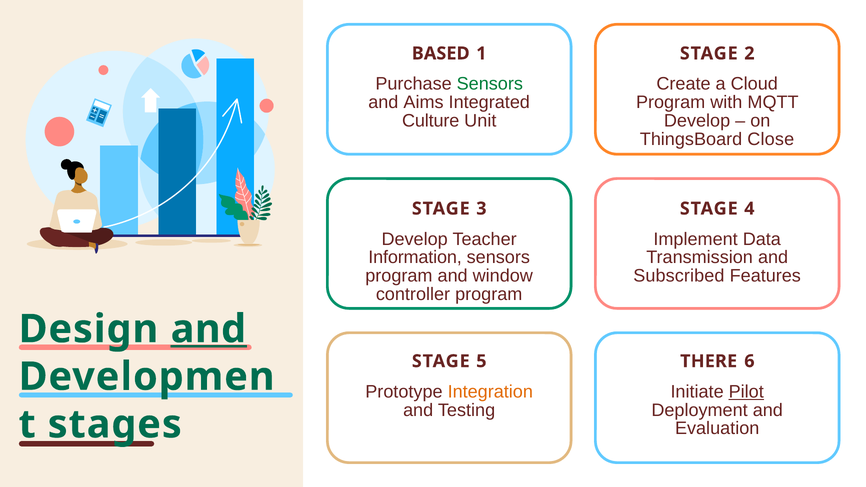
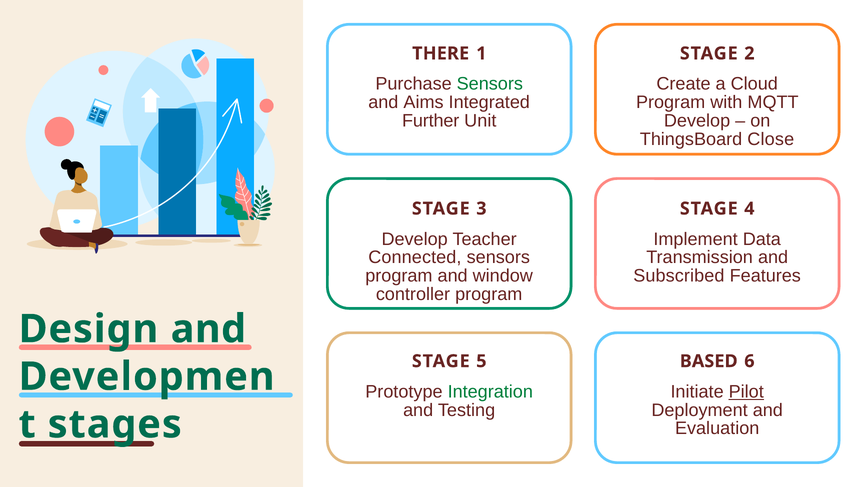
BASED: BASED -> THERE (441, 53)
Culture: Culture -> Further (431, 121)
Information: Information -> Connected (415, 258)
and underline: present -> none (208, 329)
THERE: THERE -> BASED (709, 361)
Integration colour: orange -> green (490, 392)
